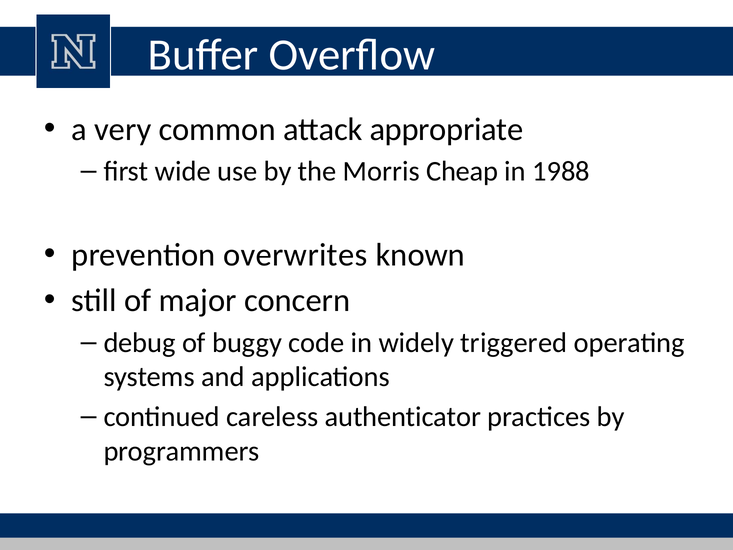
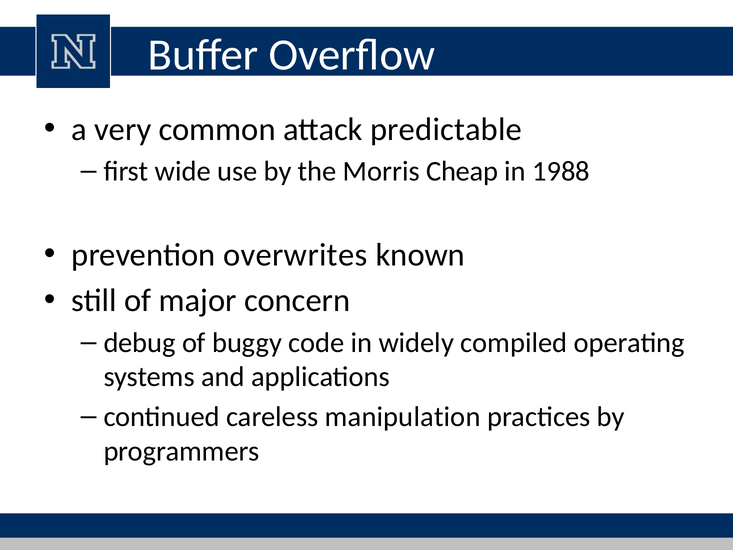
appropriate: appropriate -> predictable (446, 129)
triggered: triggered -> compiled (514, 343)
authenticator: authenticator -> manipulation (403, 417)
